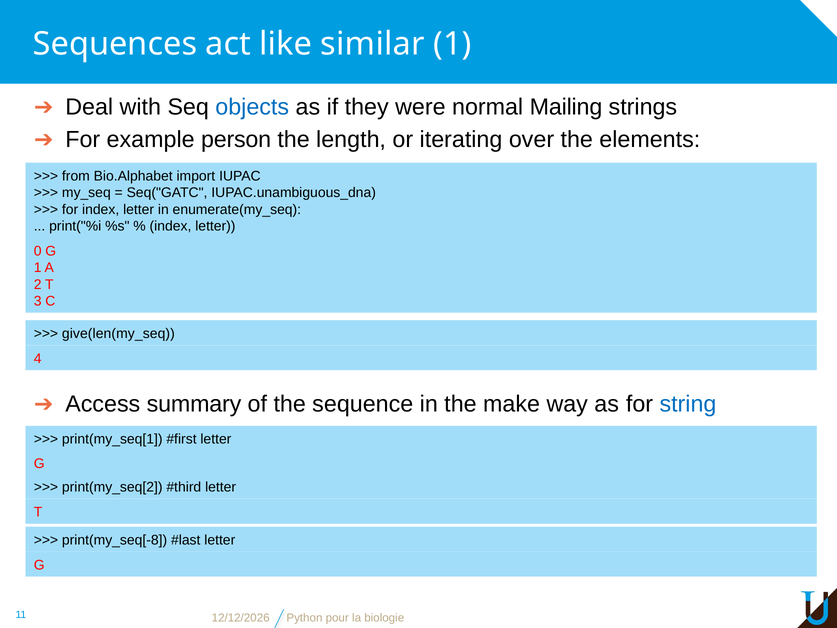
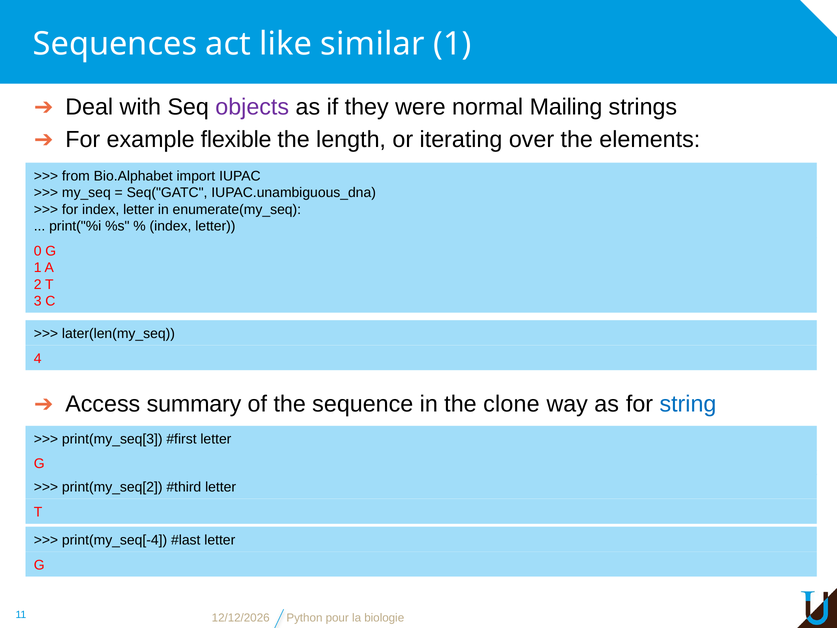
objects colour: blue -> purple (252, 107)
person: person -> flexible (236, 140)
give(len(my_seq: give(len(my_seq -> later(len(my_seq (118, 334)
make: make -> clone (511, 404)
print(my_seq[1: print(my_seq[1 -> print(my_seq[3 (112, 439)
print(my_seq[-8: print(my_seq[-8 -> print(my_seq[-4 (115, 540)
